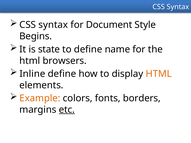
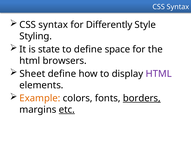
Document: Document -> Differently (109, 25)
Begins: Begins -> Styling (36, 36)
name: name -> space (117, 49)
Inline: Inline -> Sheet (32, 74)
HTML colour: orange -> purple (159, 74)
borders underline: none -> present (142, 98)
